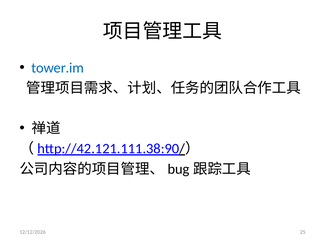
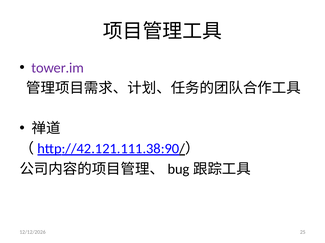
tower.im colour: blue -> purple (58, 68)
